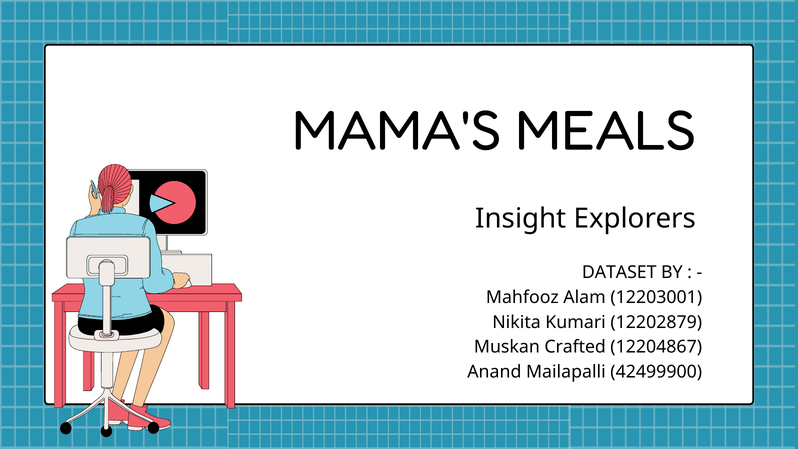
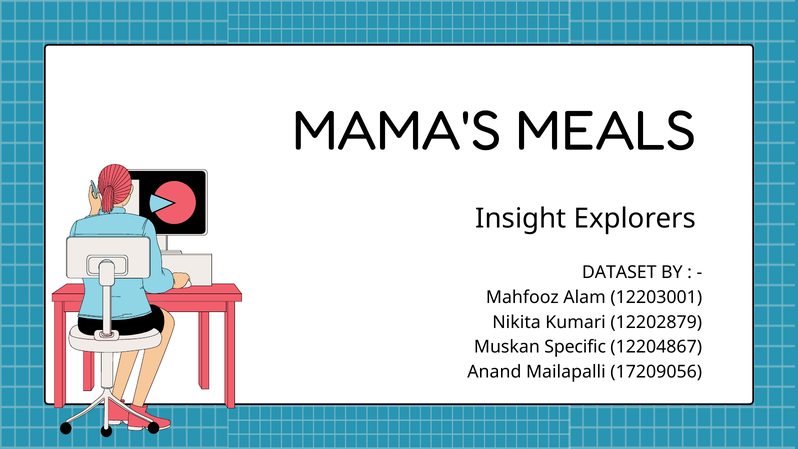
Crafted: Crafted -> Specific (575, 347)
42499900: 42499900 -> 17209056 (656, 372)
